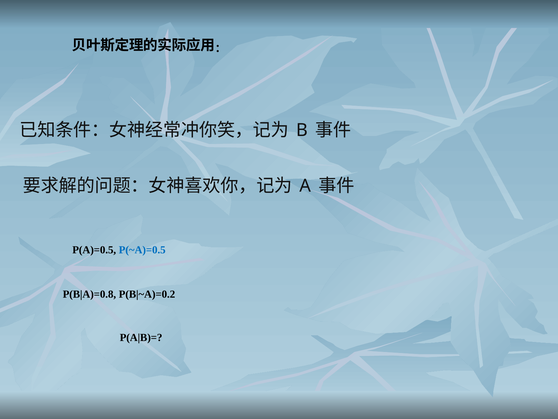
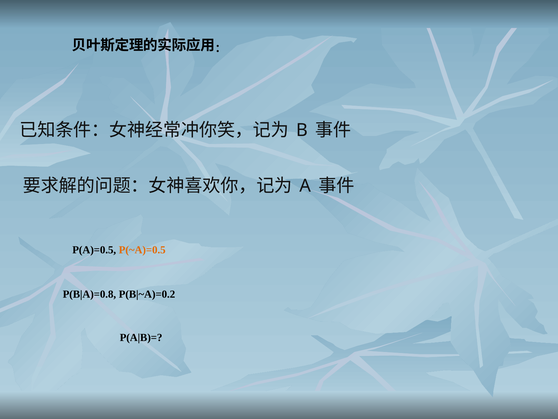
P(~A)=0.5 colour: blue -> orange (142, 250)
